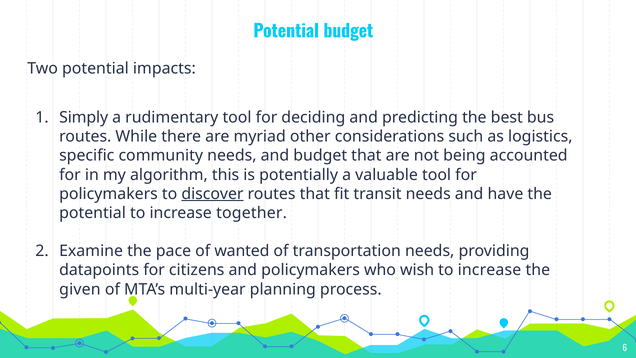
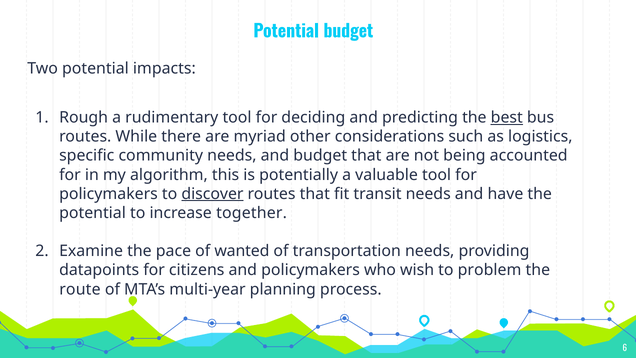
Simply: Simply -> Rough (84, 117)
best underline: none -> present (507, 117)
wish to increase: increase -> problem (490, 270)
given: given -> route (80, 289)
